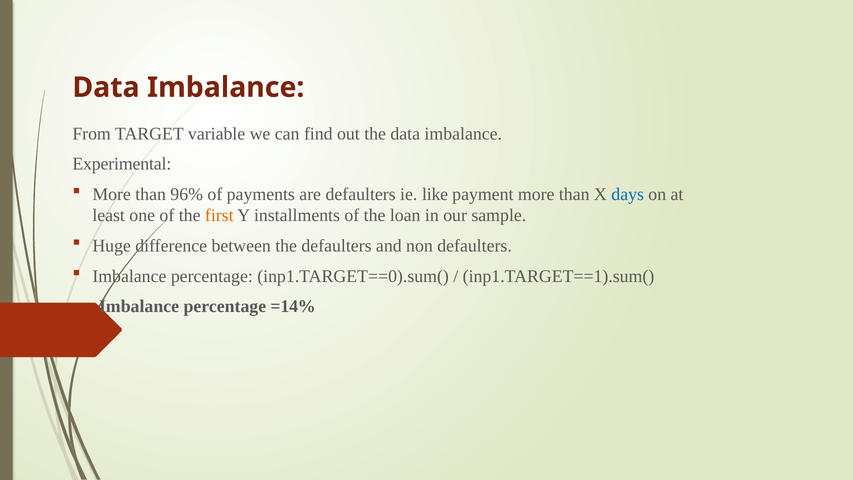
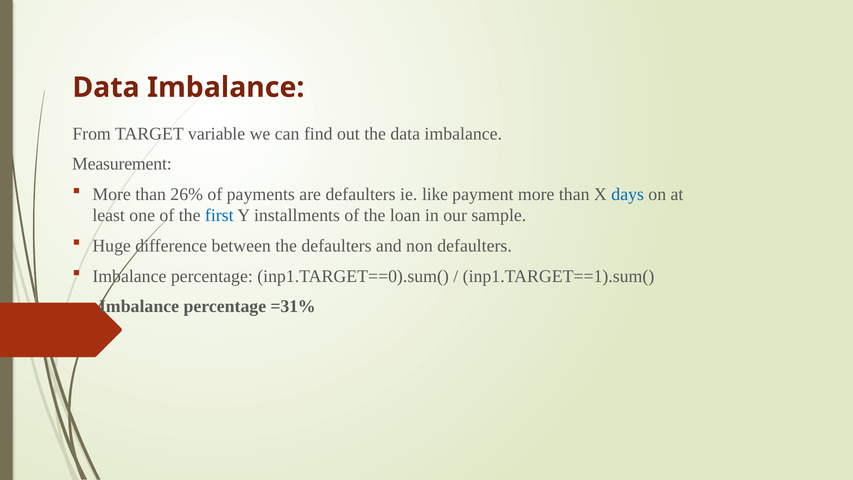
Experimental: Experimental -> Measurement (122, 164)
96%: 96% -> 26% (187, 194)
first colour: orange -> blue (219, 216)
=14%: =14% -> =31% (293, 306)
